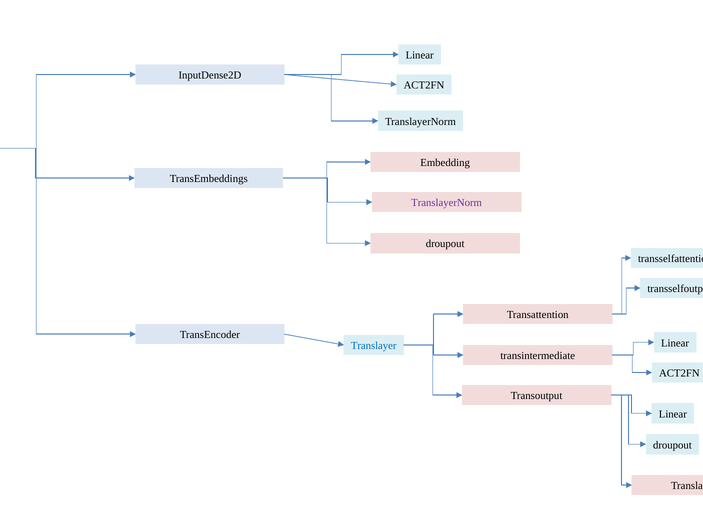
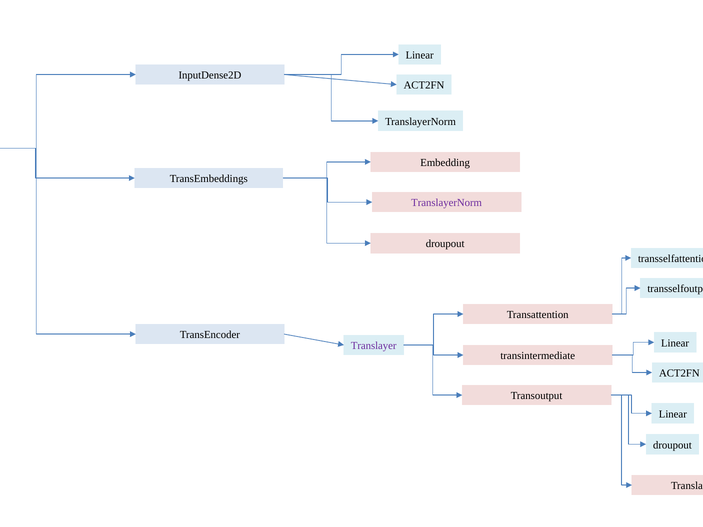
Translayer colour: blue -> purple (374, 346)
